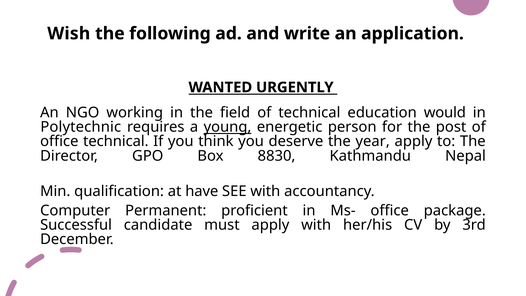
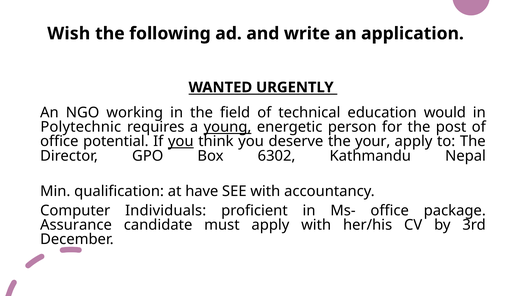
office technical: technical -> potential (116, 141)
you underline: none -> present (181, 141)
year: year -> your (373, 141)
8830: 8830 -> 6302 (277, 156)
Permanent: Permanent -> Individuals (166, 210)
Successful: Successful -> Assurance (76, 225)
